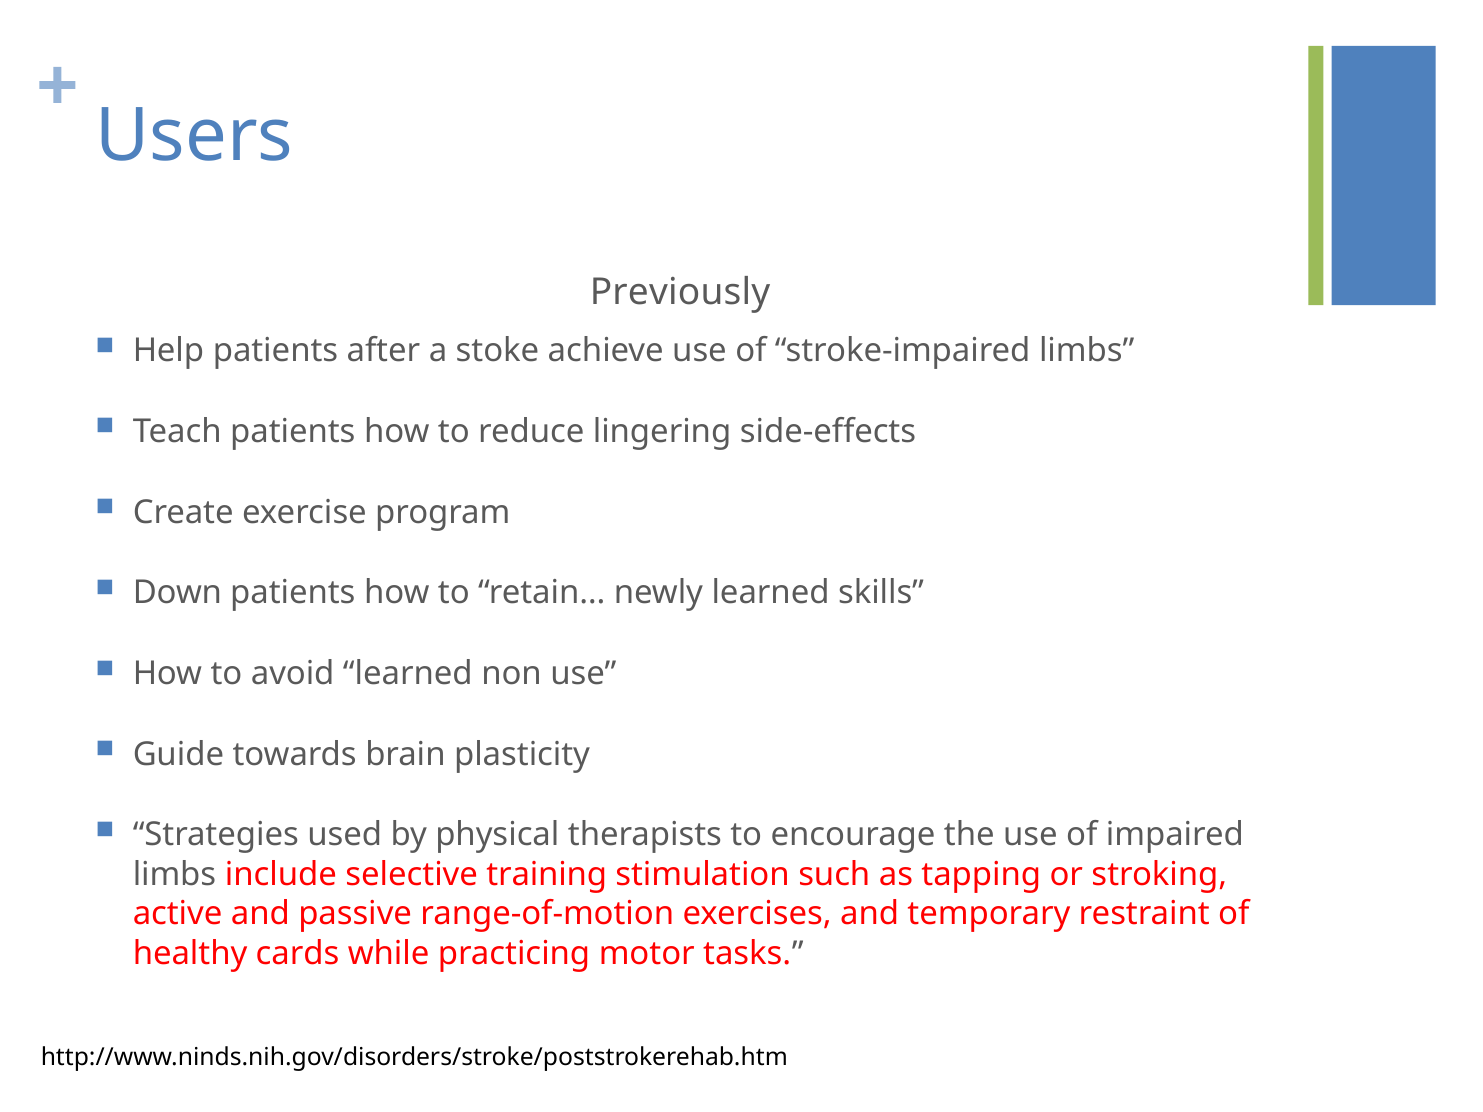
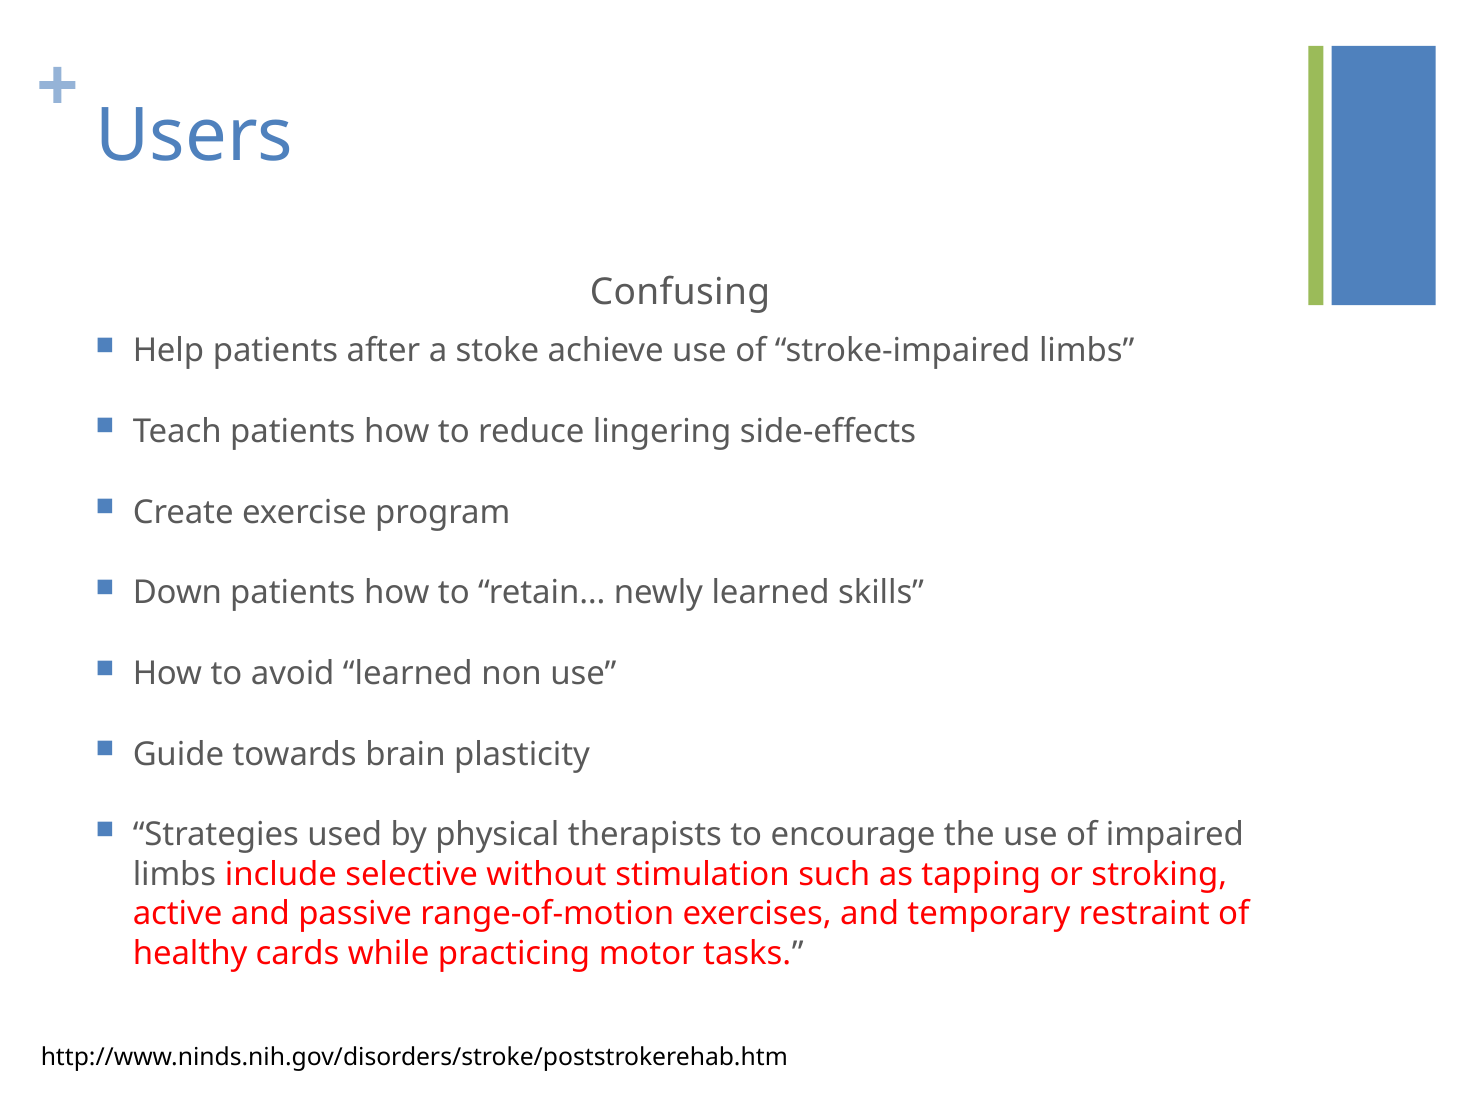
Previously: Previously -> Confusing (680, 292)
training: training -> without (546, 875)
